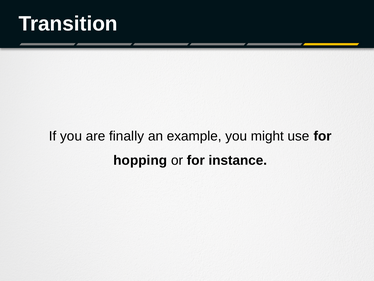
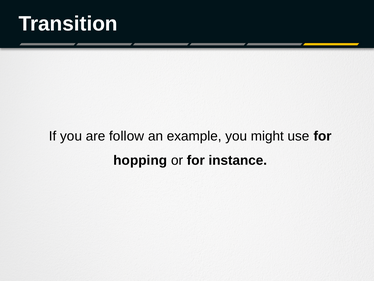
finally: finally -> follow (127, 136)
